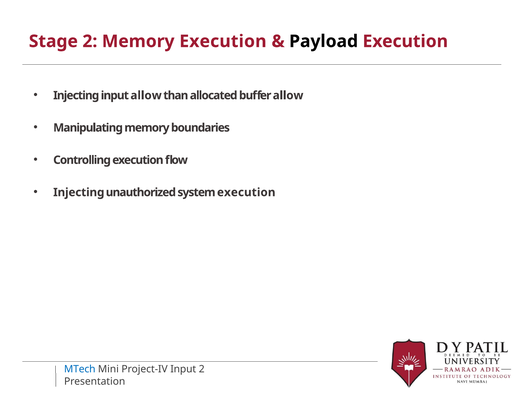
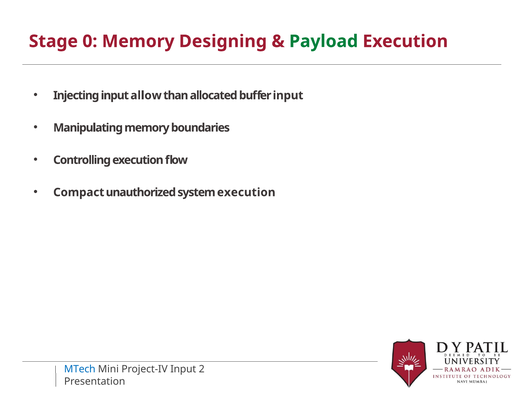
Stage 2: 2 -> 0 (90, 41)
Memory Execution: Execution -> Designing (223, 41)
Payload colour: black -> green (324, 41)
buffer allow: allow -> input (288, 95)
Injecting: Injecting -> Compact (79, 192)
